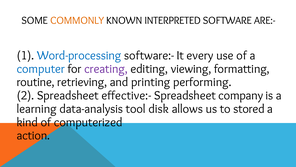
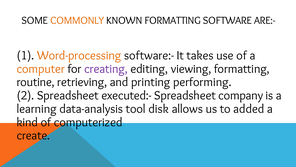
KNOWN INTERPRETED: INTERPRETED -> FORMATTING (173, 20)
Word-processing colour: blue -> orange (79, 55)
every: every -> takes (200, 55)
computer colour: blue -> orange (41, 69)
effective:-: effective:- -> executed:- (126, 95)
stored: stored -> added (249, 108)
action: action -> create (33, 135)
